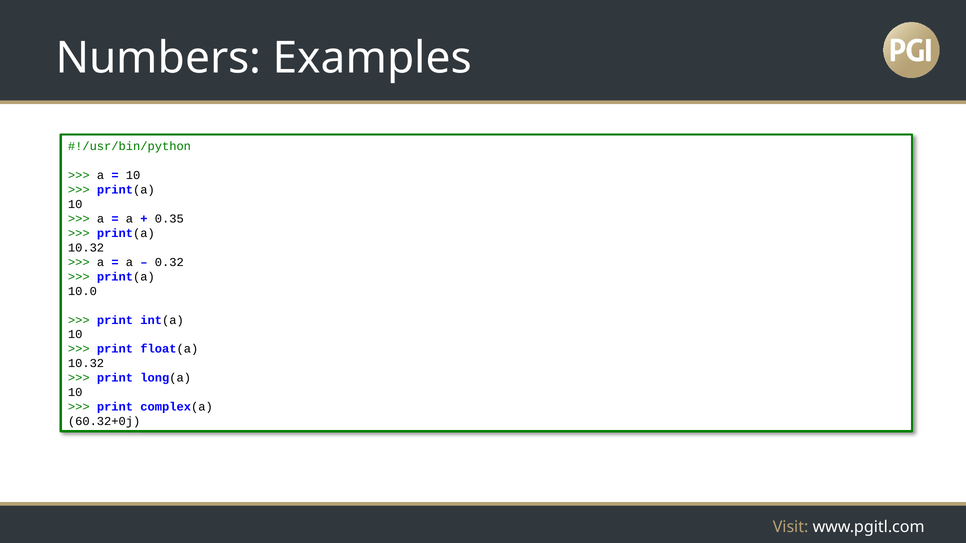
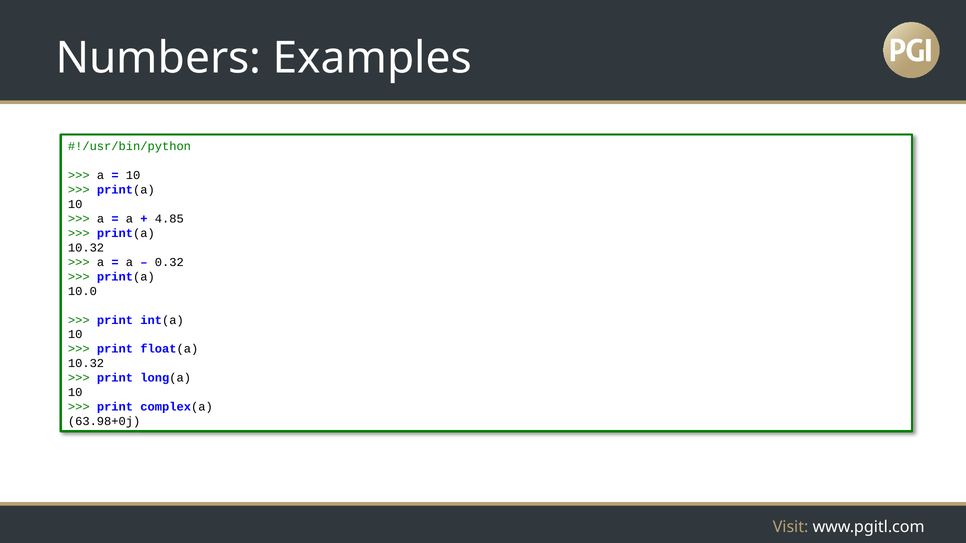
0.35: 0.35 -> 4.85 (169, 219)
60.32+0j: 60.32+0j -> 63.98+0j (104, 422)
